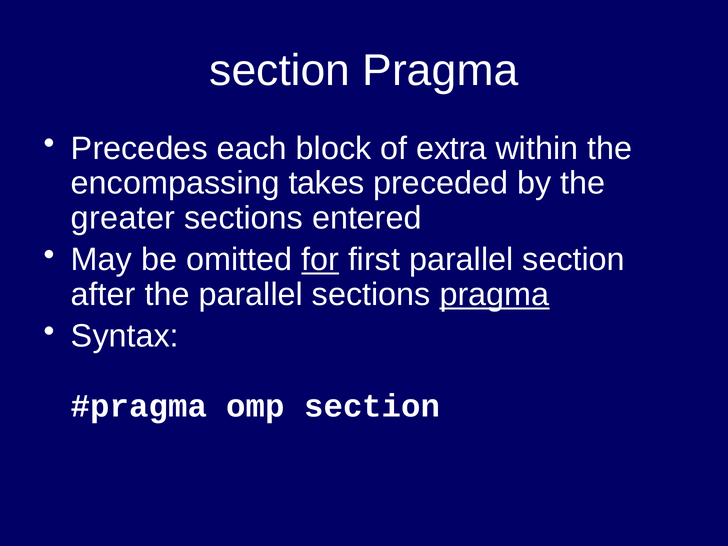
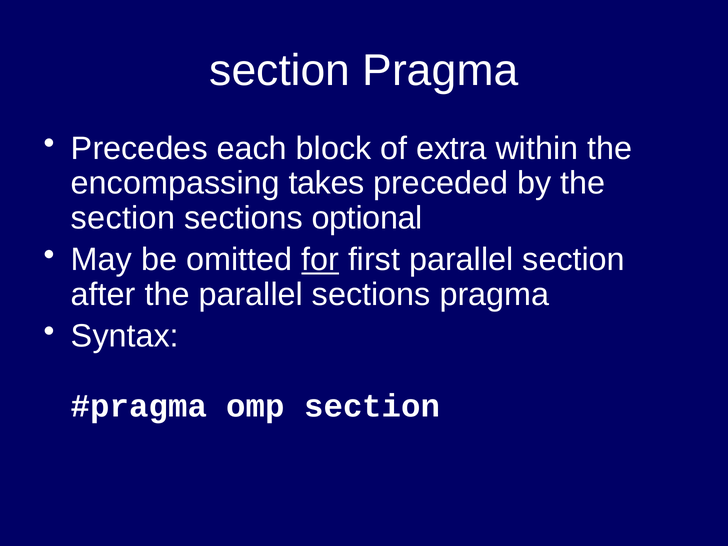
greater: greater -> section (123, 218)
entered: entered -> optional (367, 218)
pragma underline: present -> none (494, 295)
